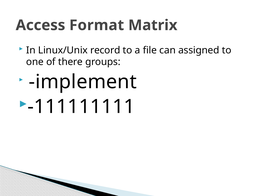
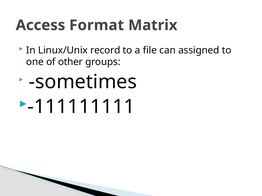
there: there -> other (70, 62)
implement: implement -> sometimes (83, 82)
